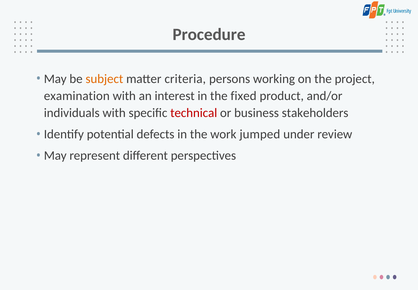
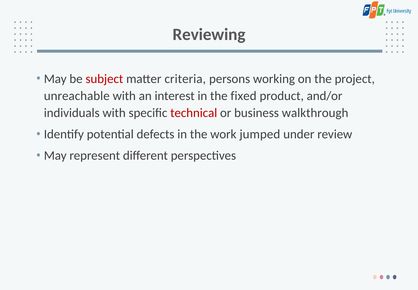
Procedure: Procedure -> Reviewing (209, 34)
subject colour: orange -> red (104, 79)
examination: examination -> unreachable (77, 96)
stakeholders: stakeholders -> walkthrough (315, 113)
